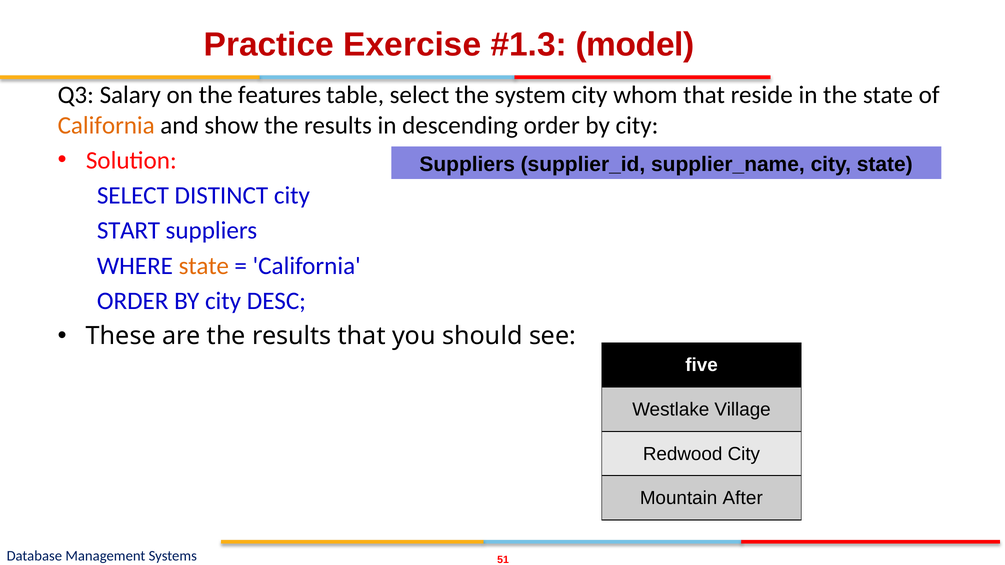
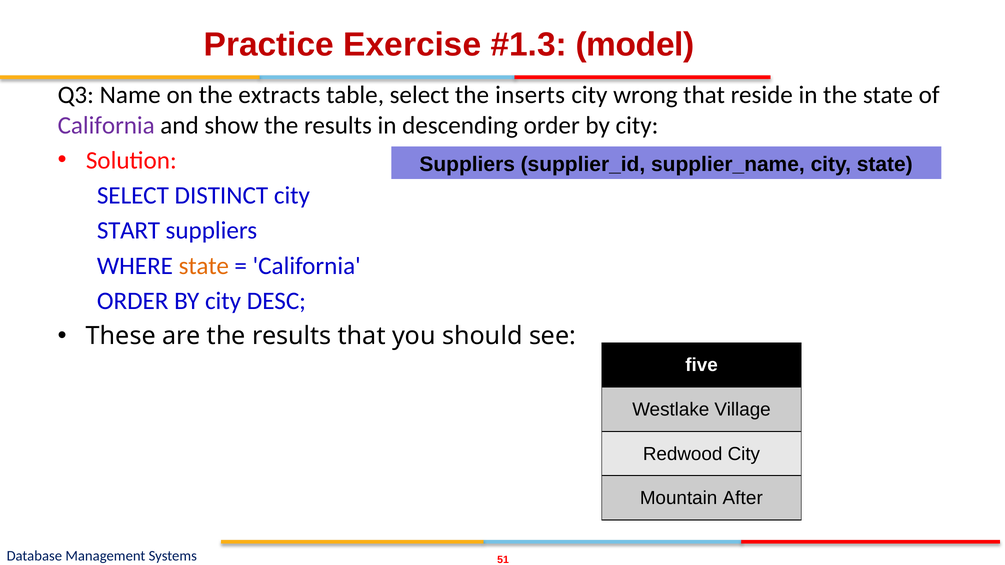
Salary: Salary -> Name (130, 95)
features: features -> extracts (279, 95)
system: system -> inserts (530, 95)
whom: whom -> wrong (645, 95)
California colour: orange -> purple (106, 125)
